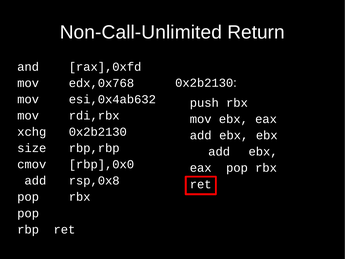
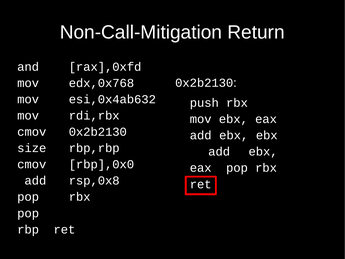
Non-Call-Unlimited: Non-Call-Unlimited -> Non-Call-Mitigation (141, 32)
xchg: xchg -> cmov (32, 132)
